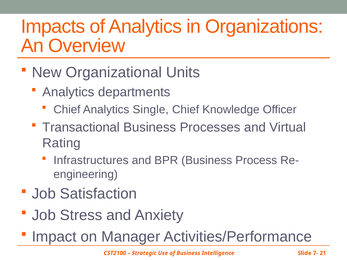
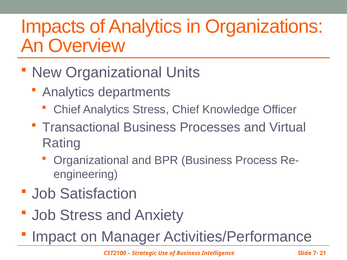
Analytics Single: Single -> Stress (151, 110)
Infrastructures: Infrastructures -> Organizational (91, 161)
